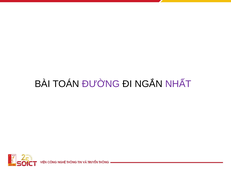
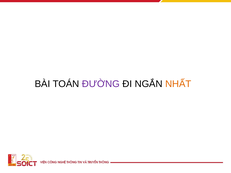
NHẤT colour: purple -> orange (178, 84)
